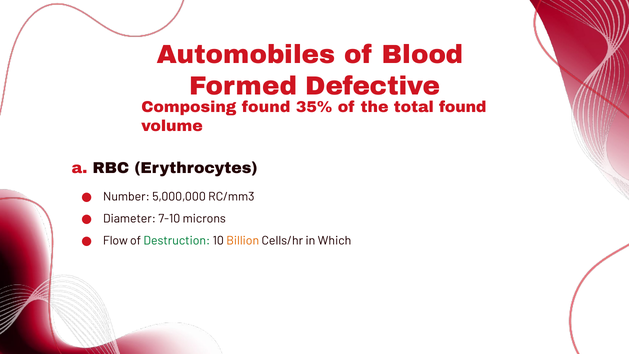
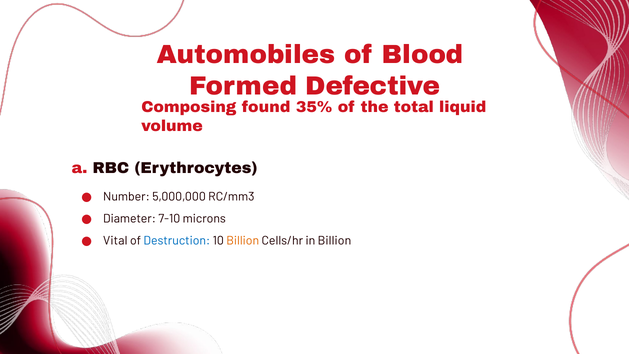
total found: found -> liquid (463, 107)
Flow: Flow -> Vital (115, 241)
Destruction colour: green -> blue (177, 241)
in Which: Which -> Billion (334, 241)
